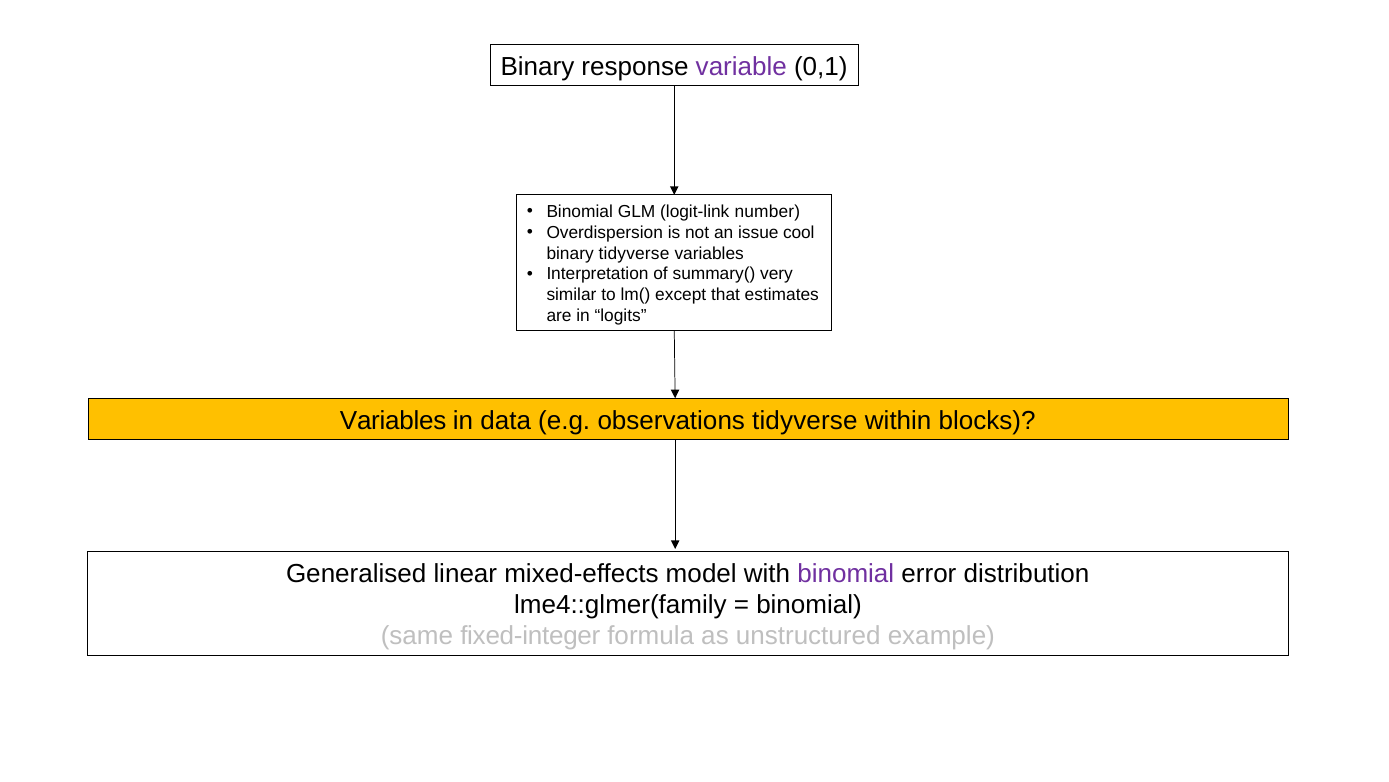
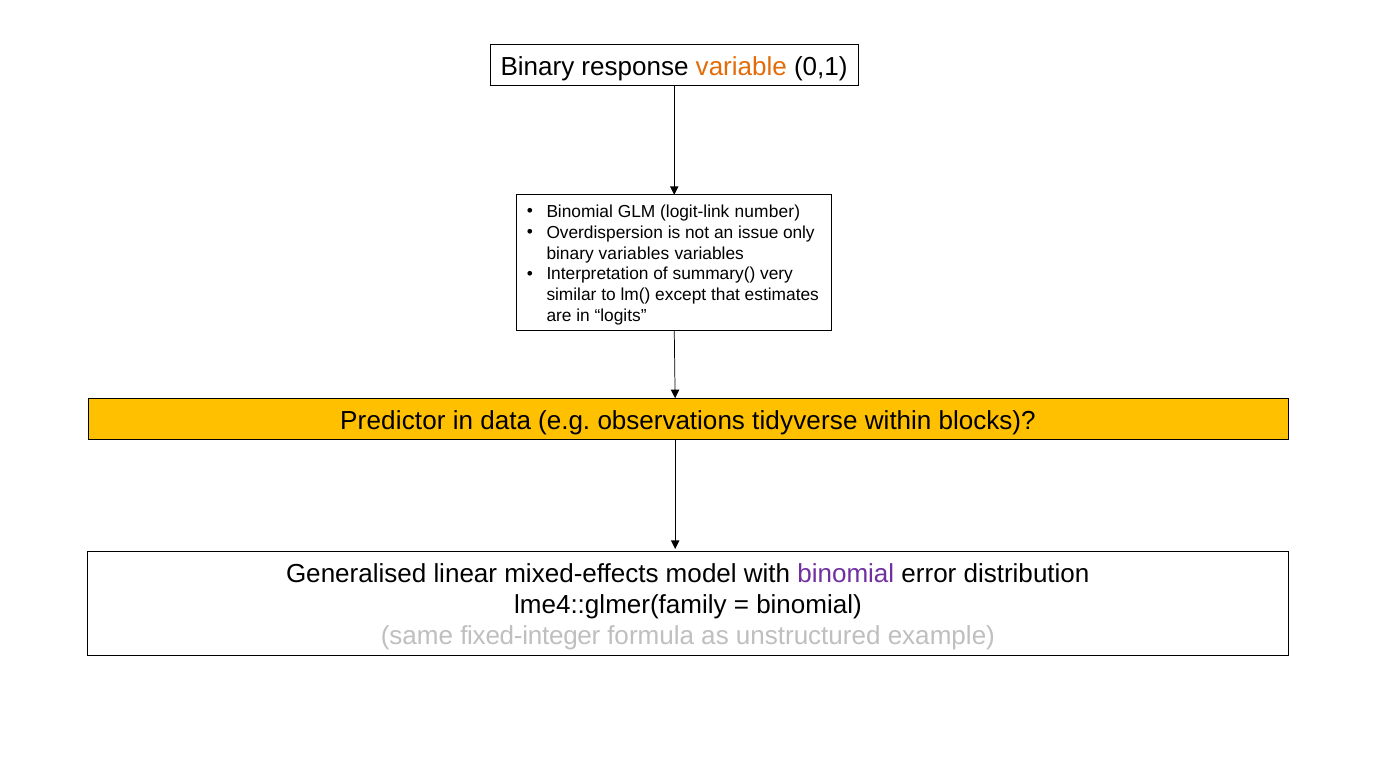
variable colour: purple -> orange (741, 67)
cool: cool -> only (799, 232)
binary tidyverse: tidyverse -> variables (634, 253)
Variables: Variables -> Predictor (393, 420)
